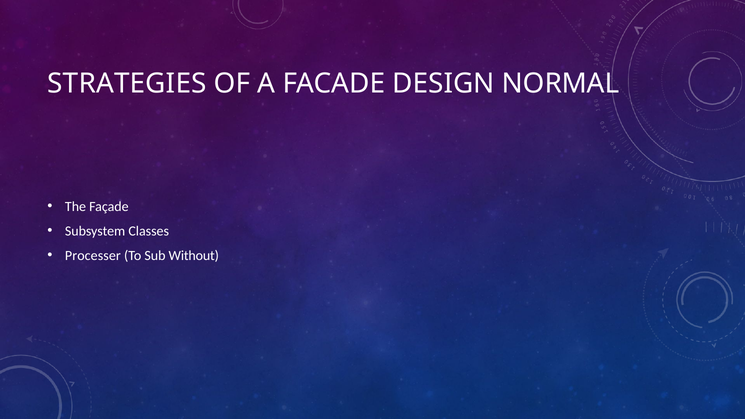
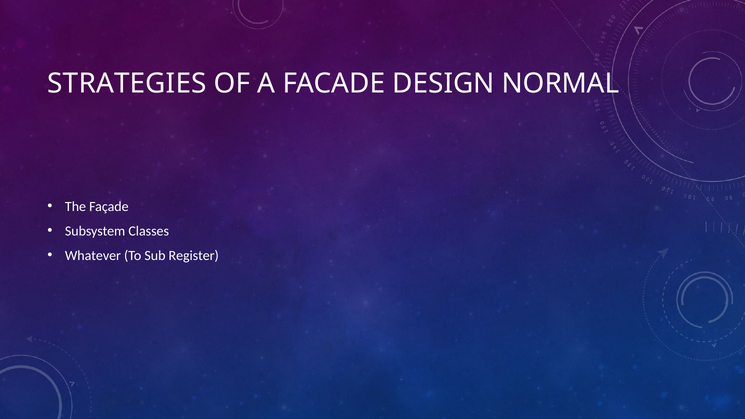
Processer: Processer -> Whatever (93, 256)
Without: Without -> Register (194, 256)
